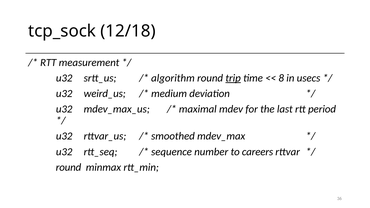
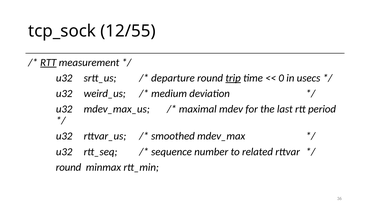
12/18: 12/18 -> 12/55 (128, 31)
RTT underline: none -> present (48, 63)
algorithm: algorithm -> departure (173, 78)
8: 8 -> 0 (281, 78)
careers: careers -> related (258, 152)
